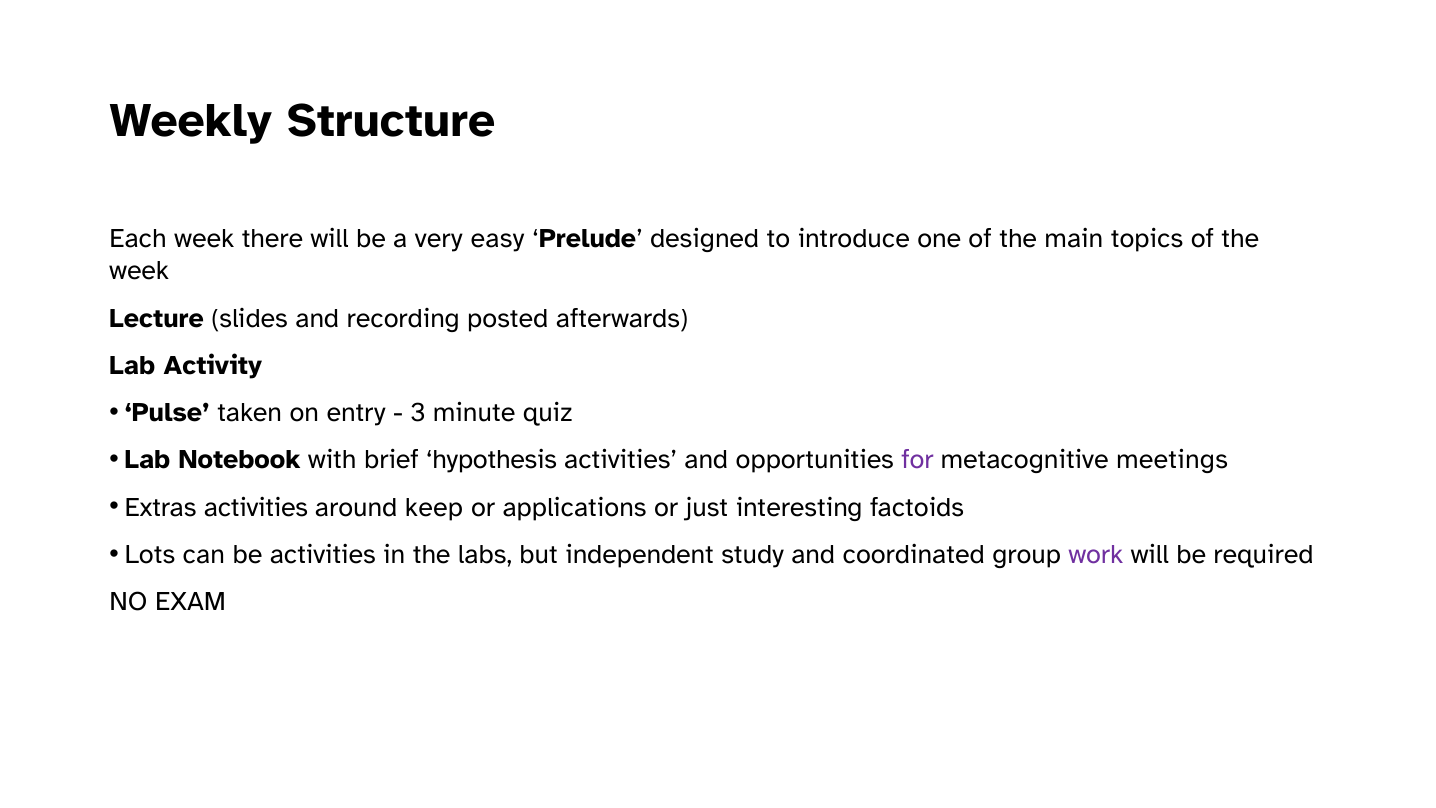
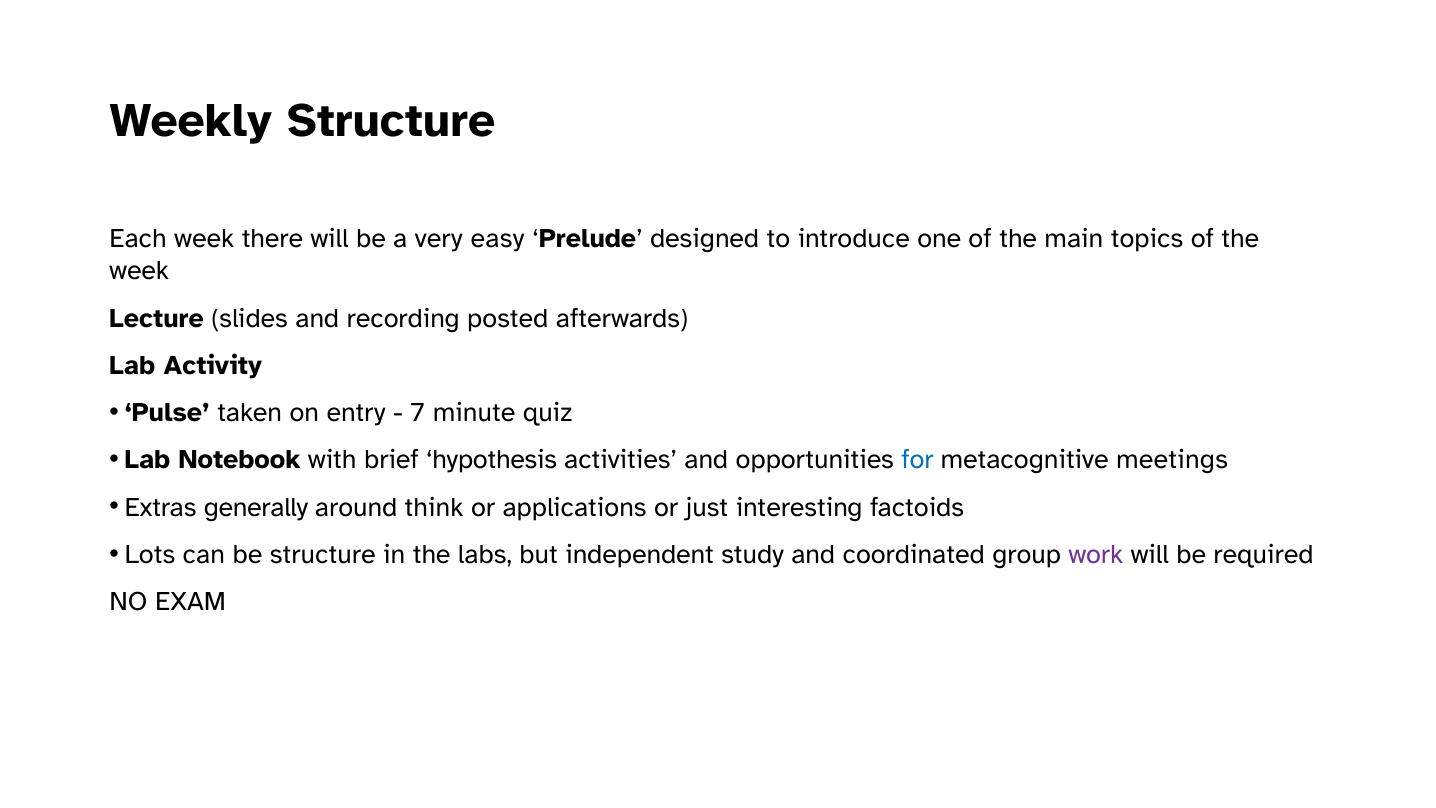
3: 3 -> 7 (418, 413)
for colour: purple -> blue (917, 460)
Extras activities: activities -> generally (256, 507)
keep: keep -> think (434, 507)
be activities: activities -> structure (323, 554)
